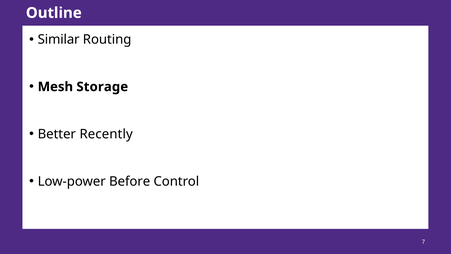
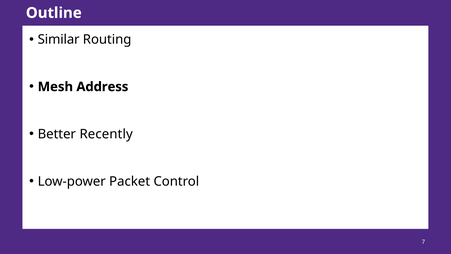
Storage: Storage -> Address (102, 87)
Before: Before -> Packet (130, 181)
